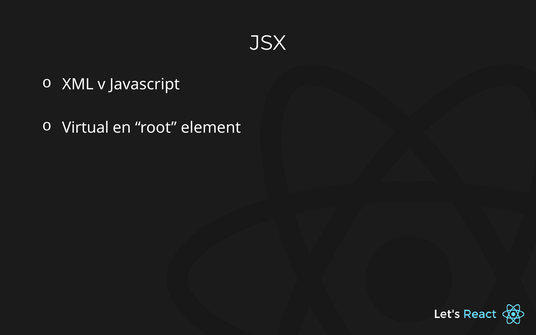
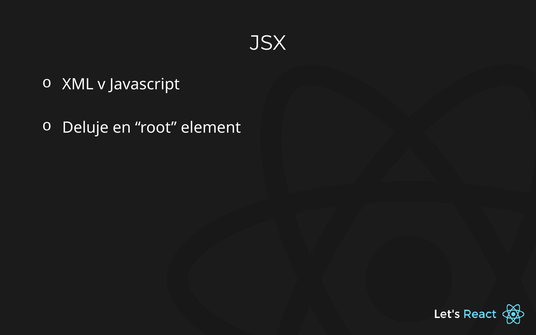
Virtual: Virtual -> Deluje (85, 128)
